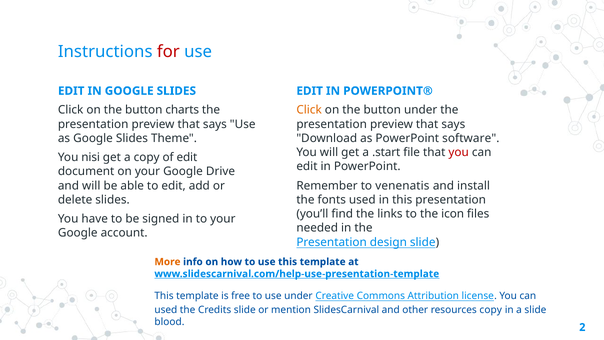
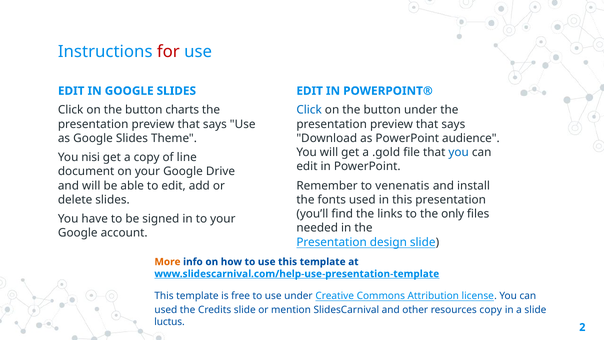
Click colour: orange -> blue (309, 110)
software: software -> audience (471, 138)
.start: .start -> .gold (386, 152)
you colour: red -> blue (459, 152)
of edit: edit -> line (187, 157)
icon: icon -> only (453, 214)
blood: blood -> luctus (170, 322)
